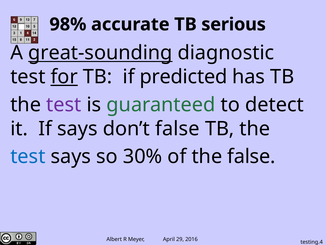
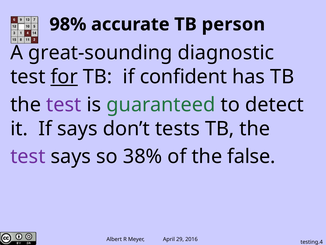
serious: serious -> person (233, 24)
great-sounding underline: present -> none (100, 53)
predicted: predicted -> confident (183, 77)
don’t false: false -> tests (177, 128)
test colour: blue -> purple (28, 156)
30%: 30% -> 38% (143, 156)
